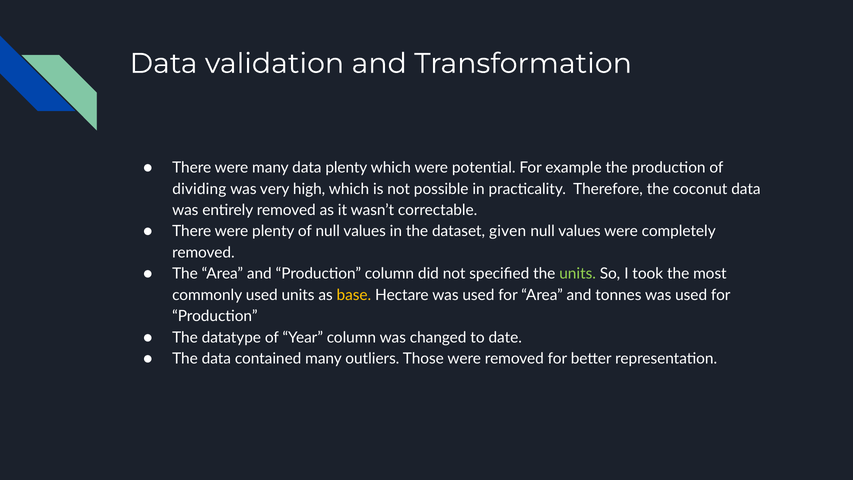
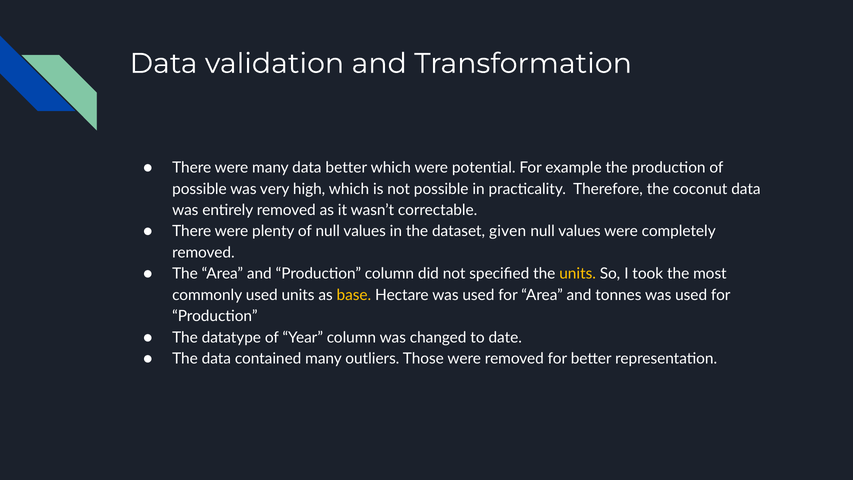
data plenty: plenty -> better (346, 168)
dividing: dividing -> possible (199, 189)
units colour: light green -> yellow (578, 274)
